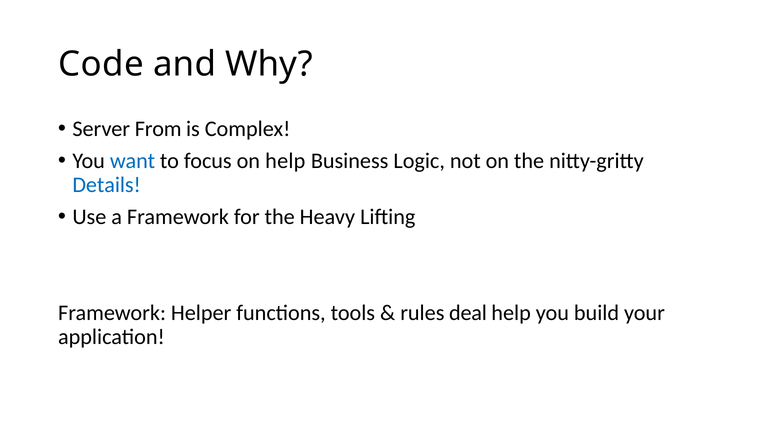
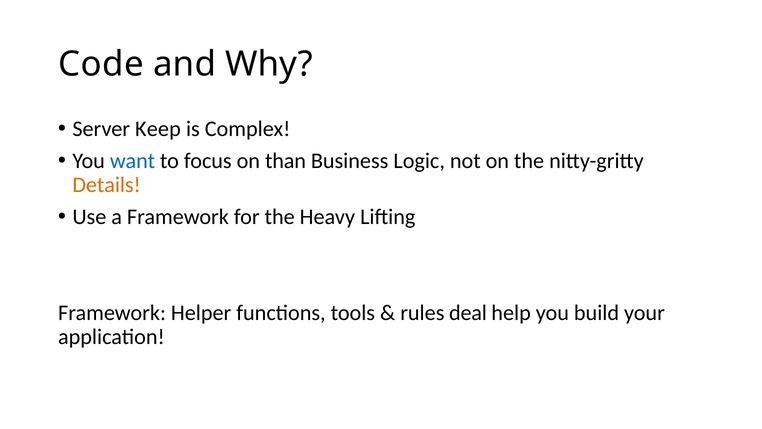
From: From -> Keep (158, 129)
on help: help -> than (285, 161)
Details colour: blue -> orange (107, 185)
